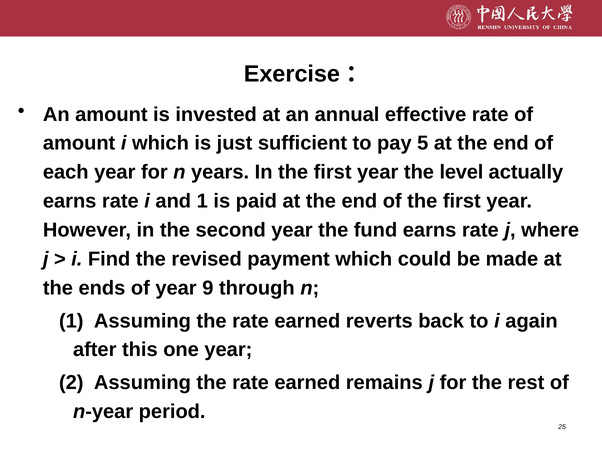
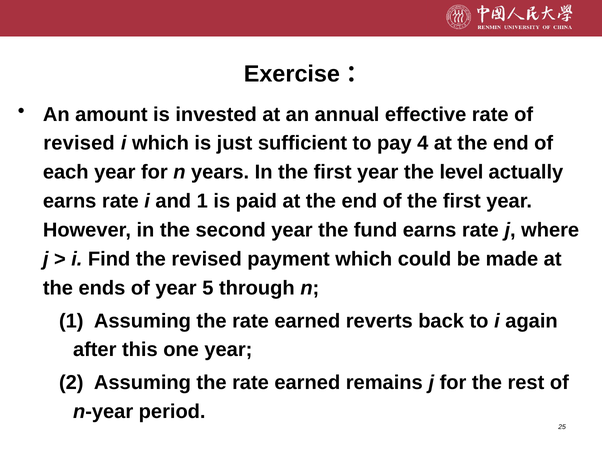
amount: amount -> revised (79, 143)
5: 5 -> 4 (423, 143)
9: 9 -> 5 (208, 288)
